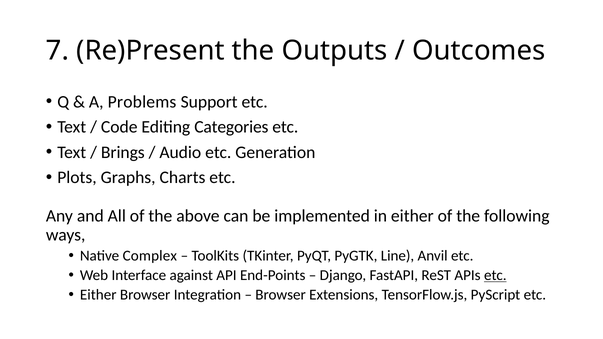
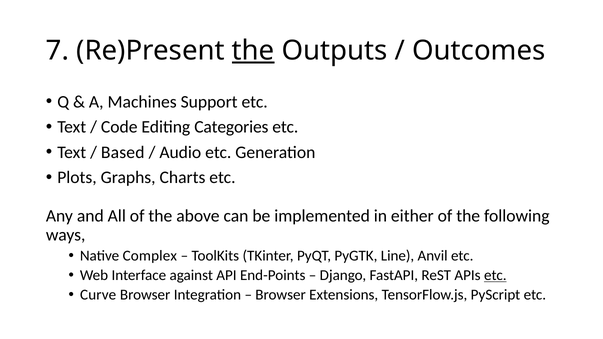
the underline: none -> present (253, 51)
Problems: Problems -> Machines (142, 102)
Brings: Brings -> Based (123, 152)
Either: Either -> Curve (98, 295)
